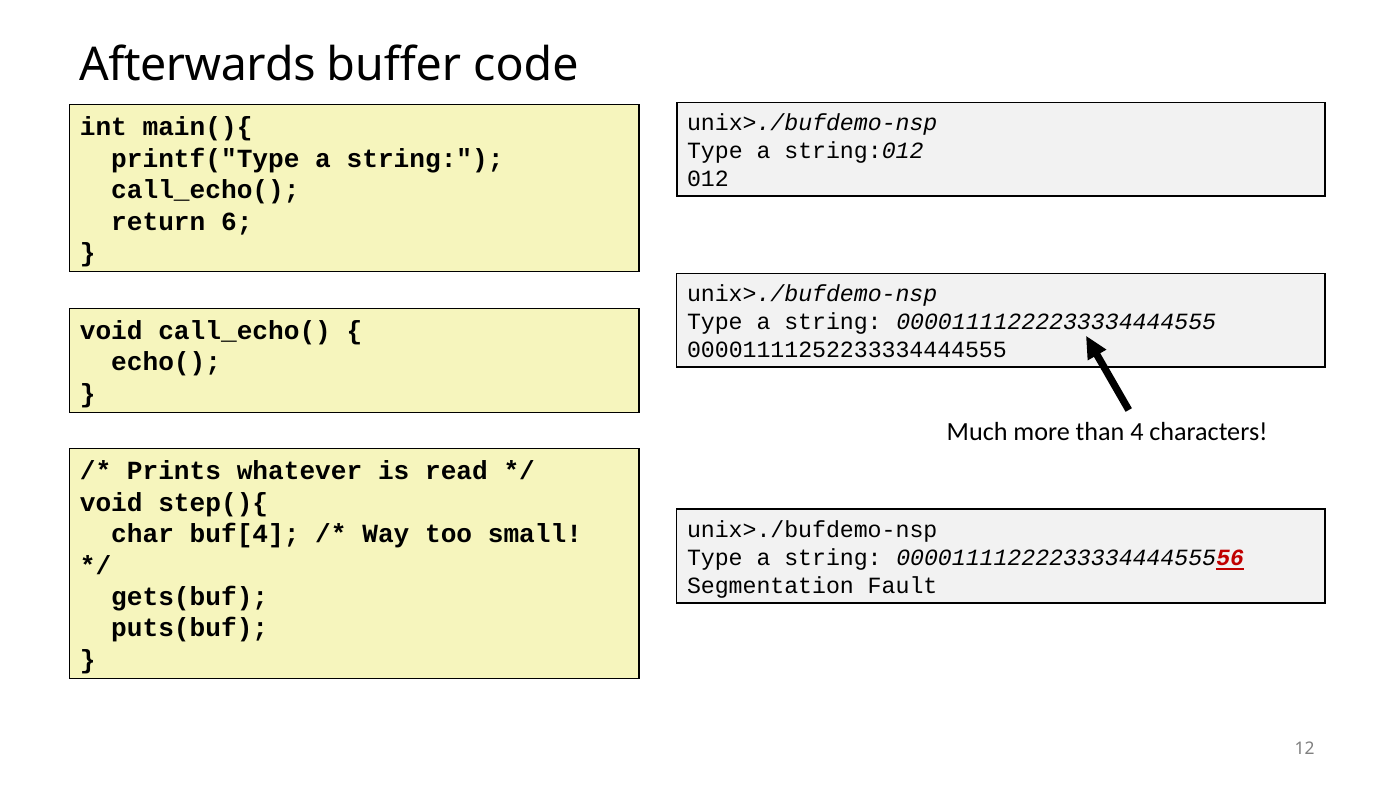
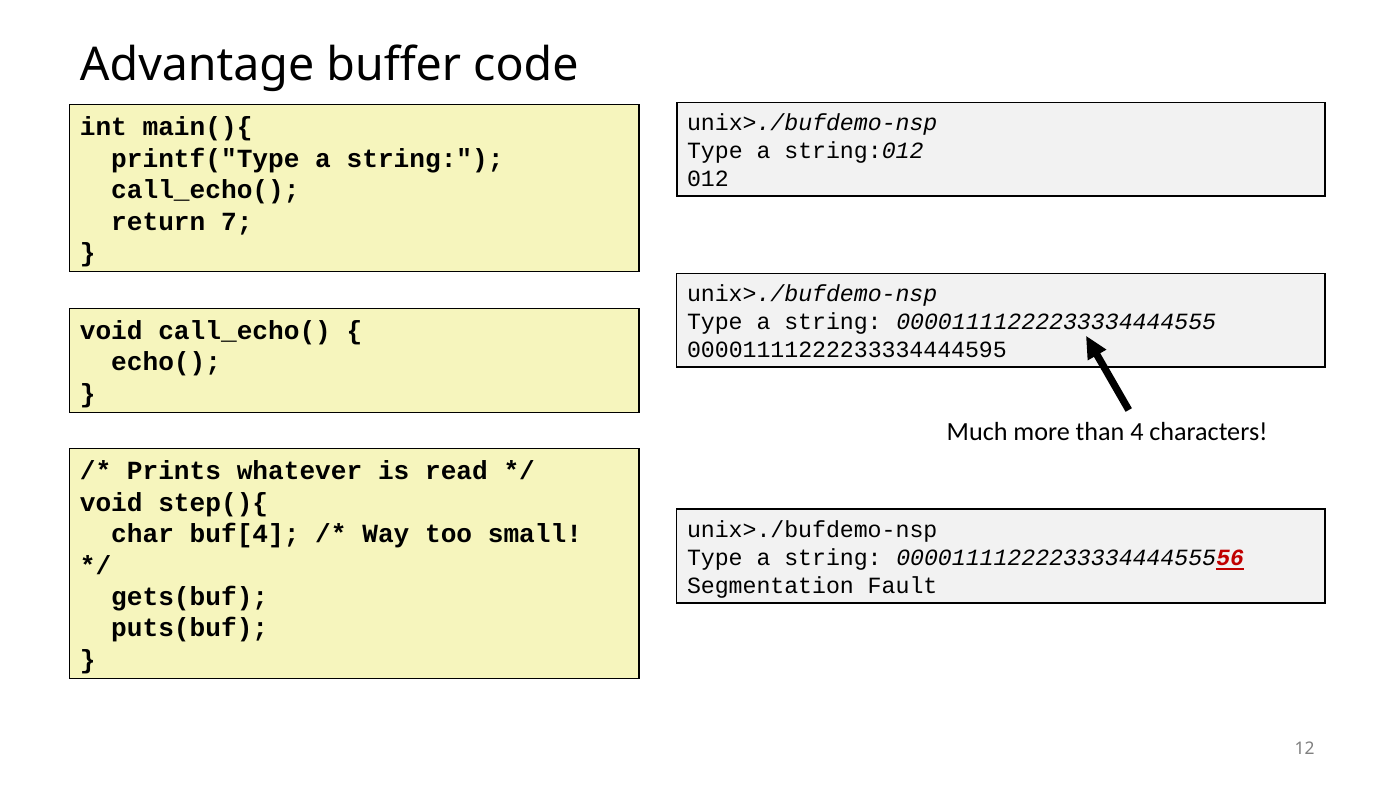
Afterwards: Afterwards -> Advantage (197, 65)
6: 6 -> 7 (237, 221)
00001111252233334444555: 00001111252233334444555 -> 00001111222233334444595 (847, 350)
